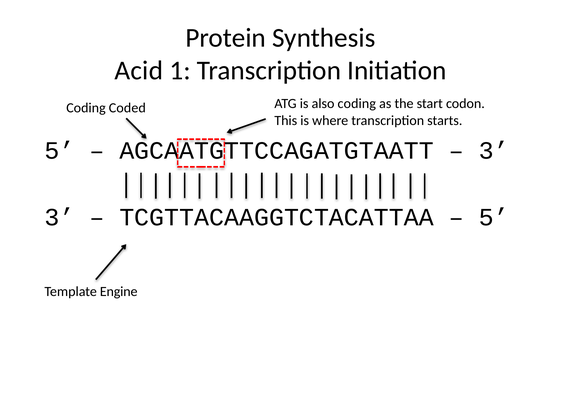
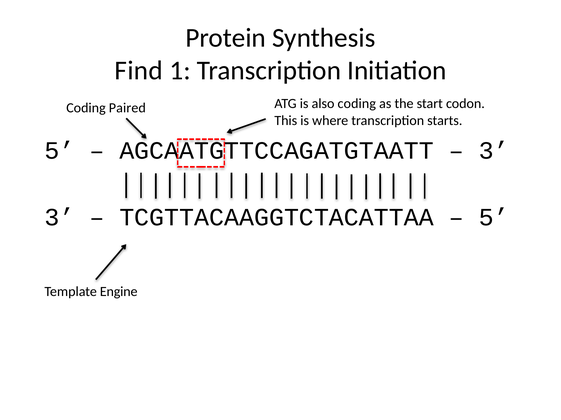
Acid: Acid -> Find (139, 71)
Coded: Coded -> Paired (127, 108)
